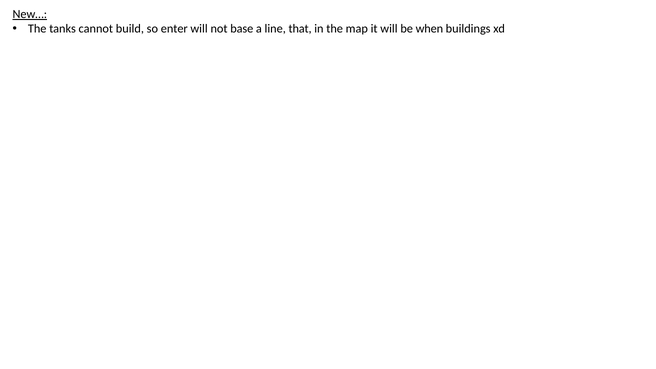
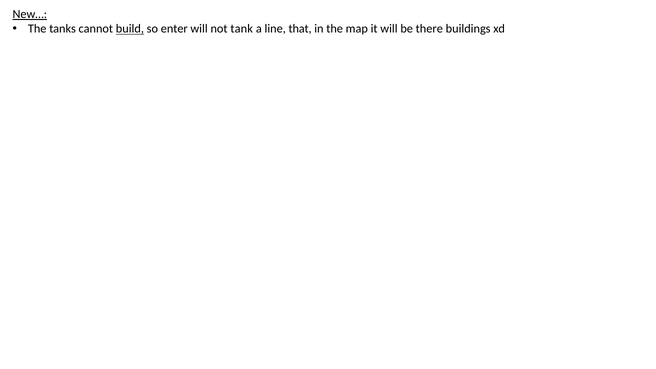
build underline: none -> present (130, 29)
base: base -> tank (242, 29)
when: when -> there (429, 29)
